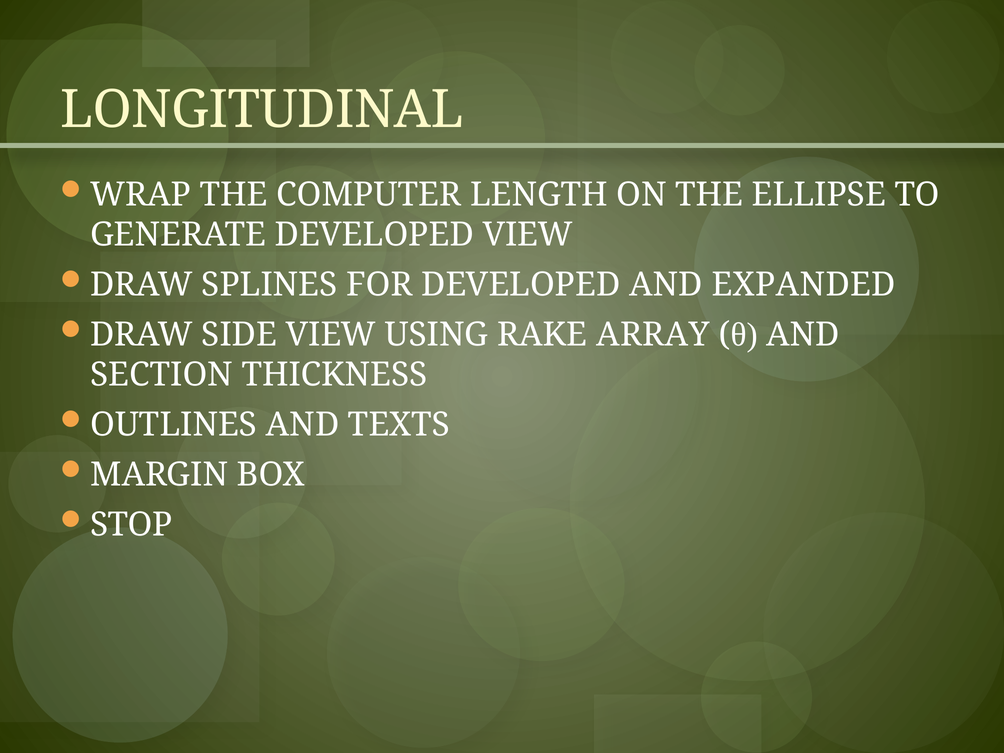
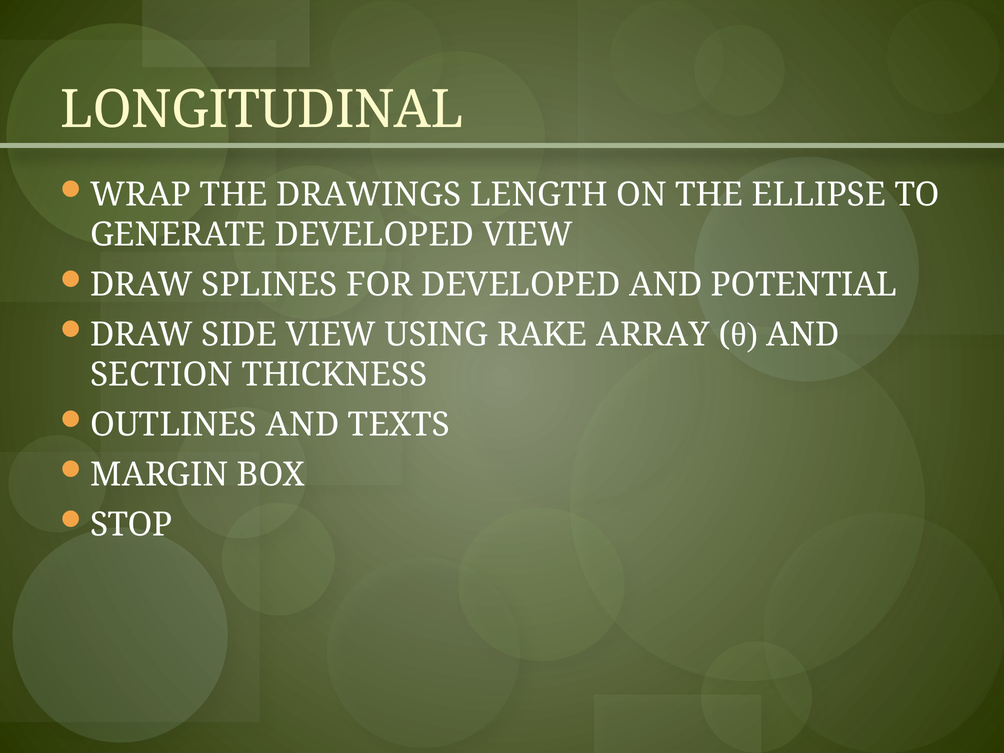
COMPUTER: COMPUTER -> DRAWINGS (369, 195)
EXPANDED: EXPANDED -> POTENTIAL (804, 285)
